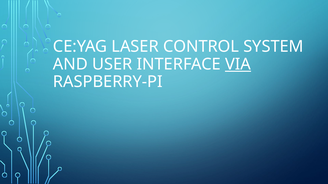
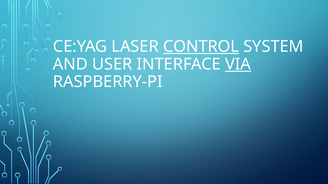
CONTROL underline: none -> present (201, 47)
